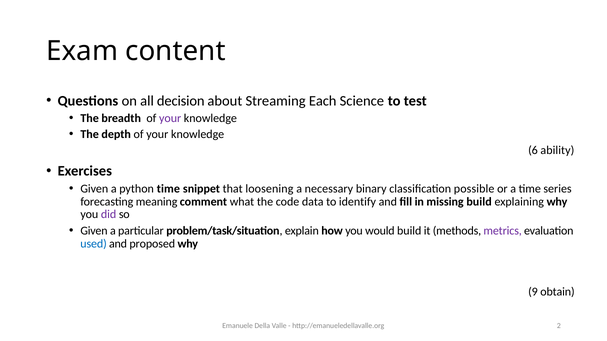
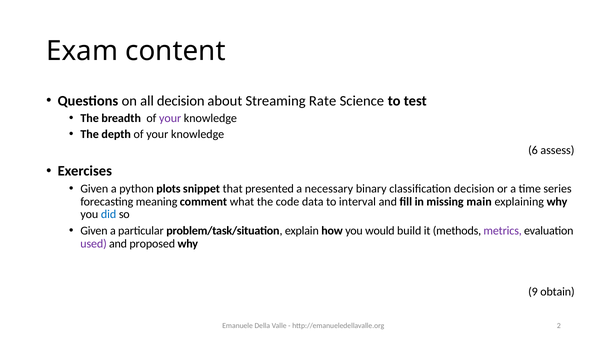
Each: Each -> Rate (323, 101)
ability: ability -> assess (557, 151)
python time: time -> plots (169, 189)
loosening: loosening -> presented (270, 189)
classification possible: possible -> decision (474, 189)
identify: identify -> interval (357, 202)
missing build: build -> main (479, 202)
did colour: purple -> blue (109, 215)
used colour: blue -> purple (94, 244)
